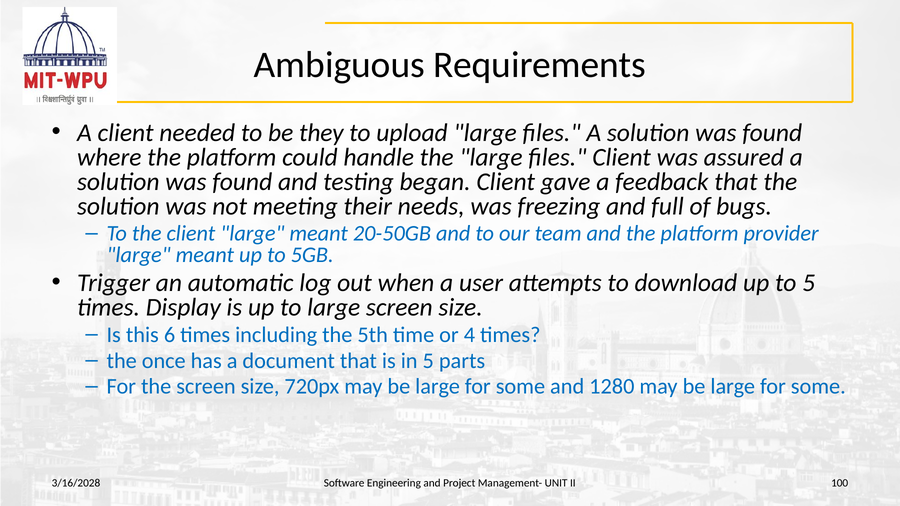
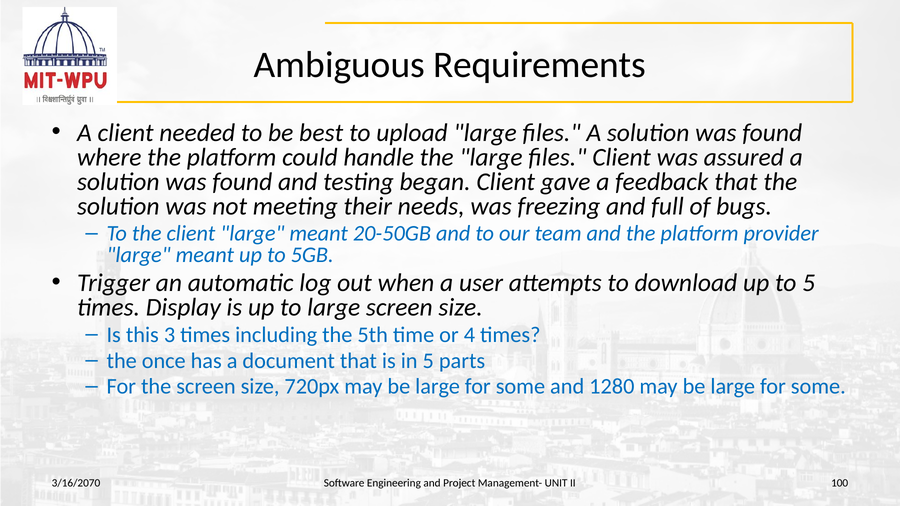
they: they -> best (321, 133)
6: 6 -> 3 (170, 335)
3/16/2028: 3/16/2028 -> 3/16/2070 (76, 483)
